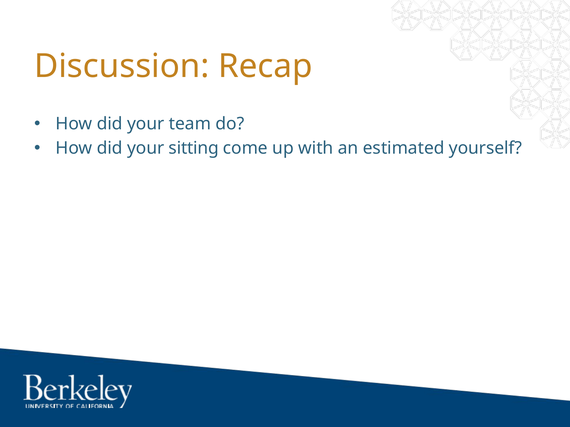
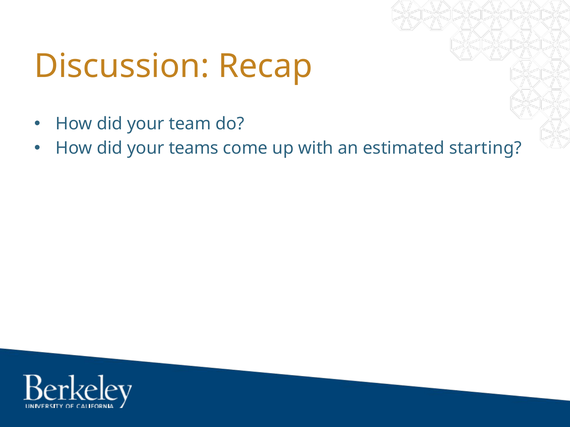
sitting: sitting -> teams (194, 148)
yourself: yourself -> starting (485, 148)
